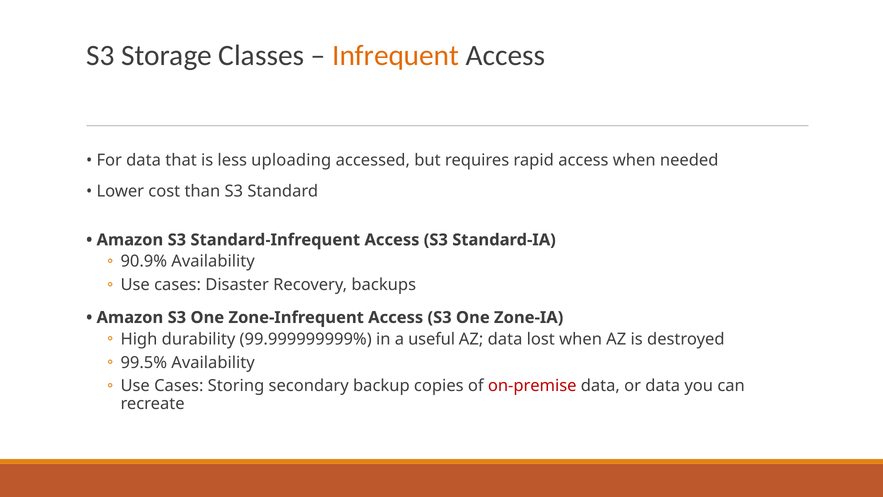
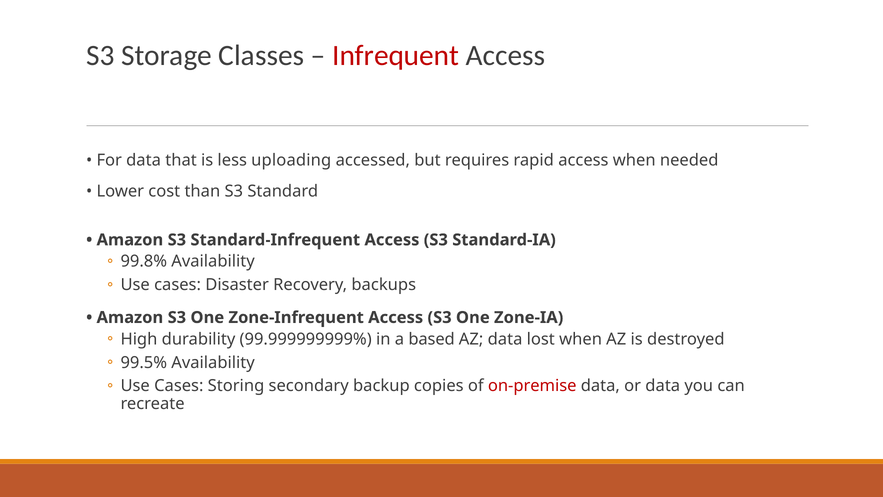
Infrequent colour: orange -> red (396, 55)
90.9%: 90.9% -> 99.8% (144, 261)
useful: useful -> based (432, 339)
